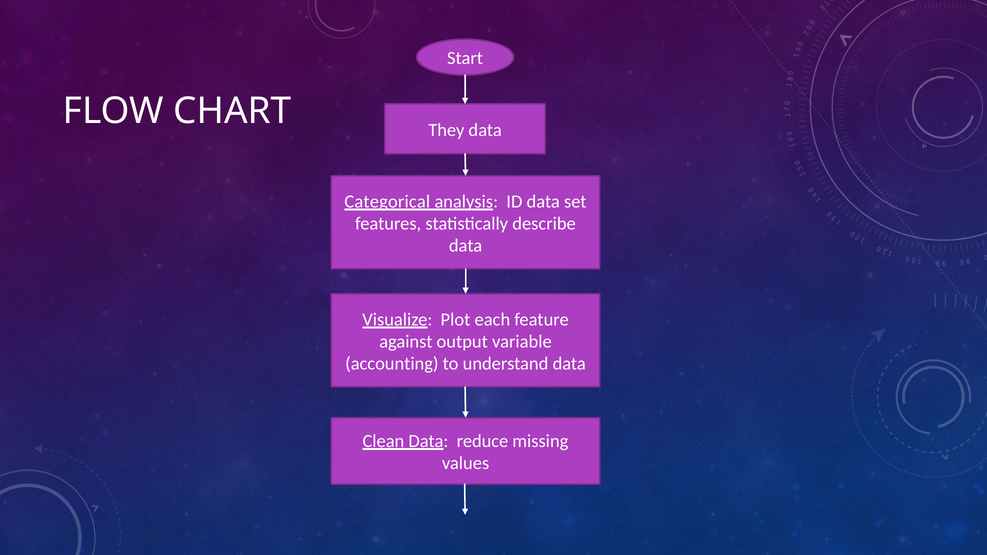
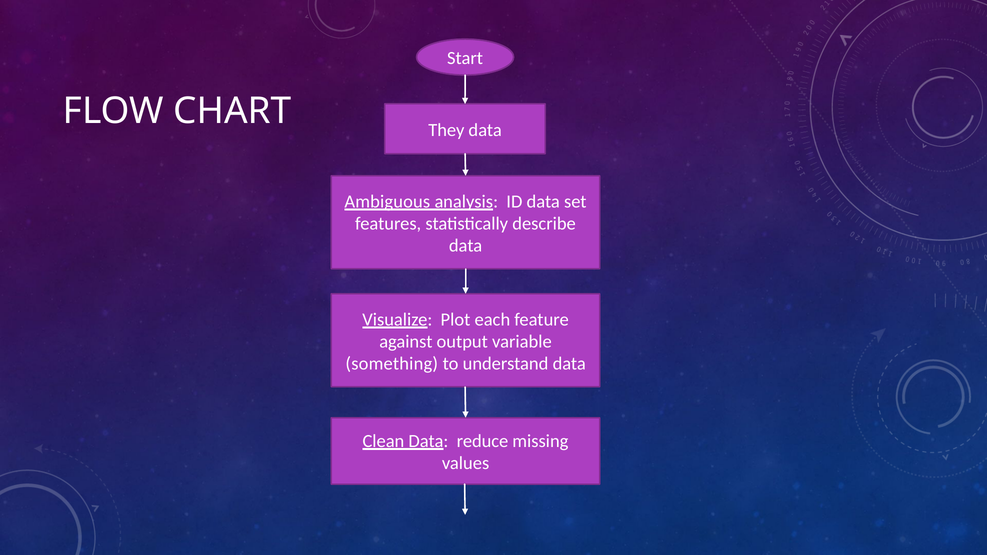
Categorical: Categorical -> Ambiguous (387, 202)
accounting: accounting -> something (392, 364)
